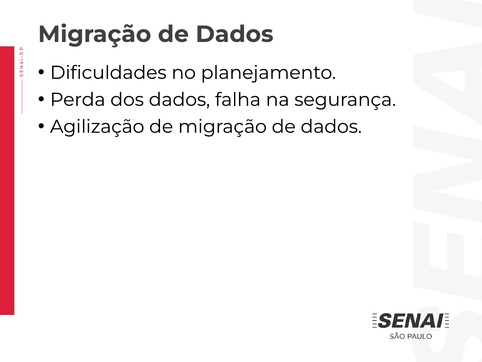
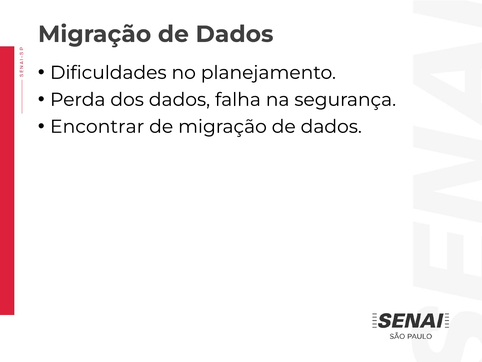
Agilização: Agilização -> Encontrar (97, 126)
